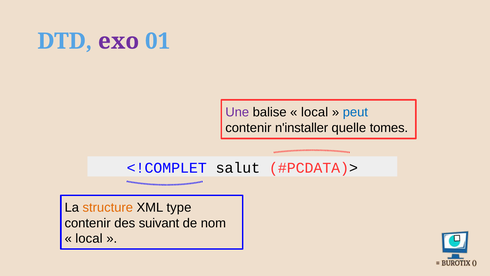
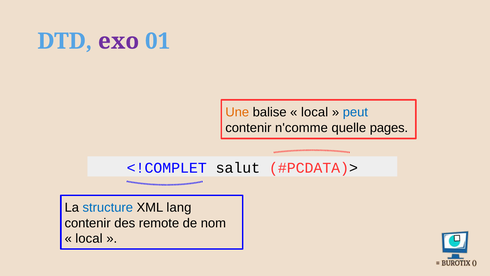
Une colour: purple -> orange (237, 112)
n'installer: n'installer -> n'comme (301, 128)
tomes: tomes -> pages (389, 128)
structure colour: orange -> blue (108, 207)
type: type -> lang (179, 207)
suivant: suivant -> remote (159, 223)
